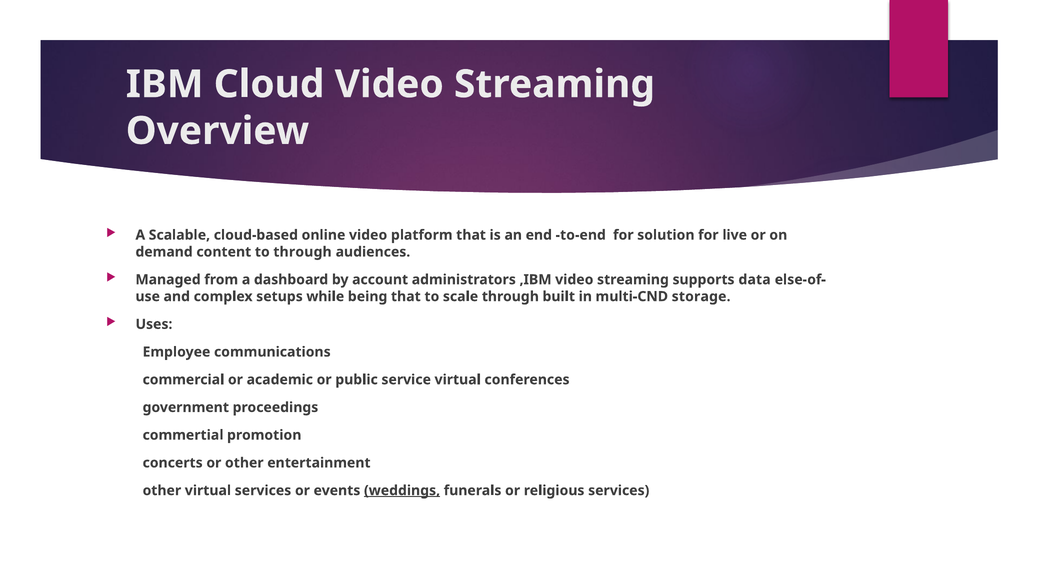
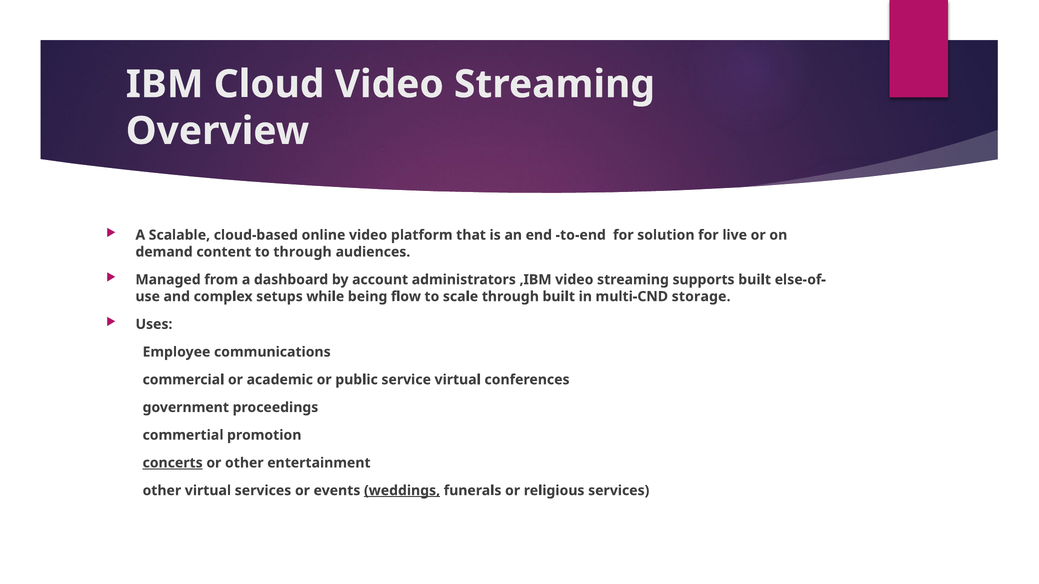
supports data: data -> built (755, 280)
being that: that -> flow (406, 297)
concerts underline: none -> present (173, 463)
